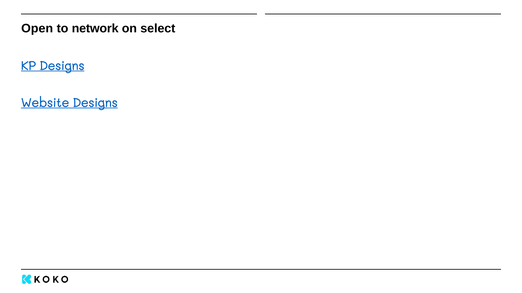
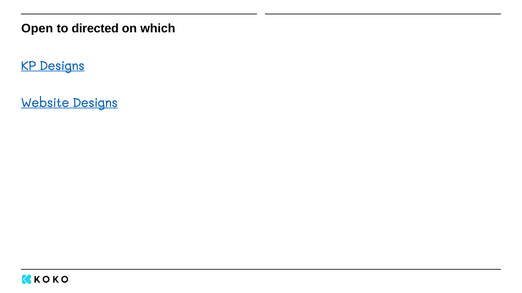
network: network -> directed (95, 29)
select: select -> which (158, 29)
